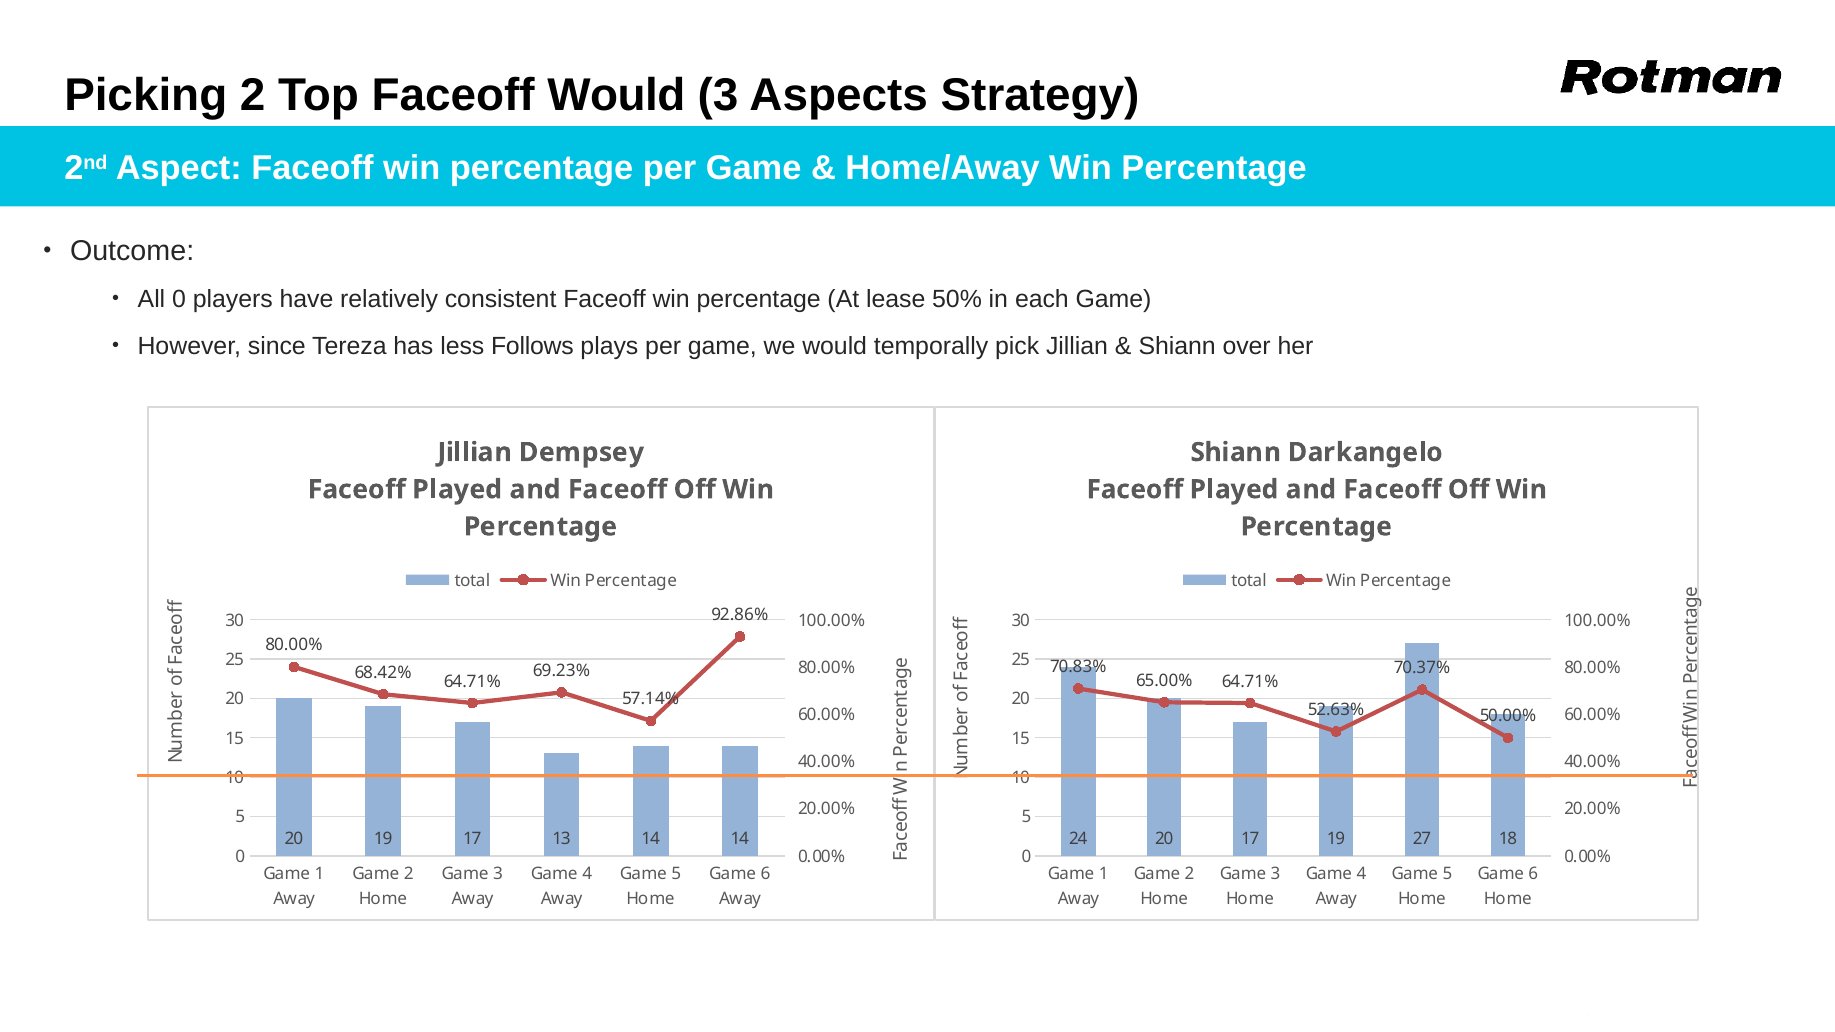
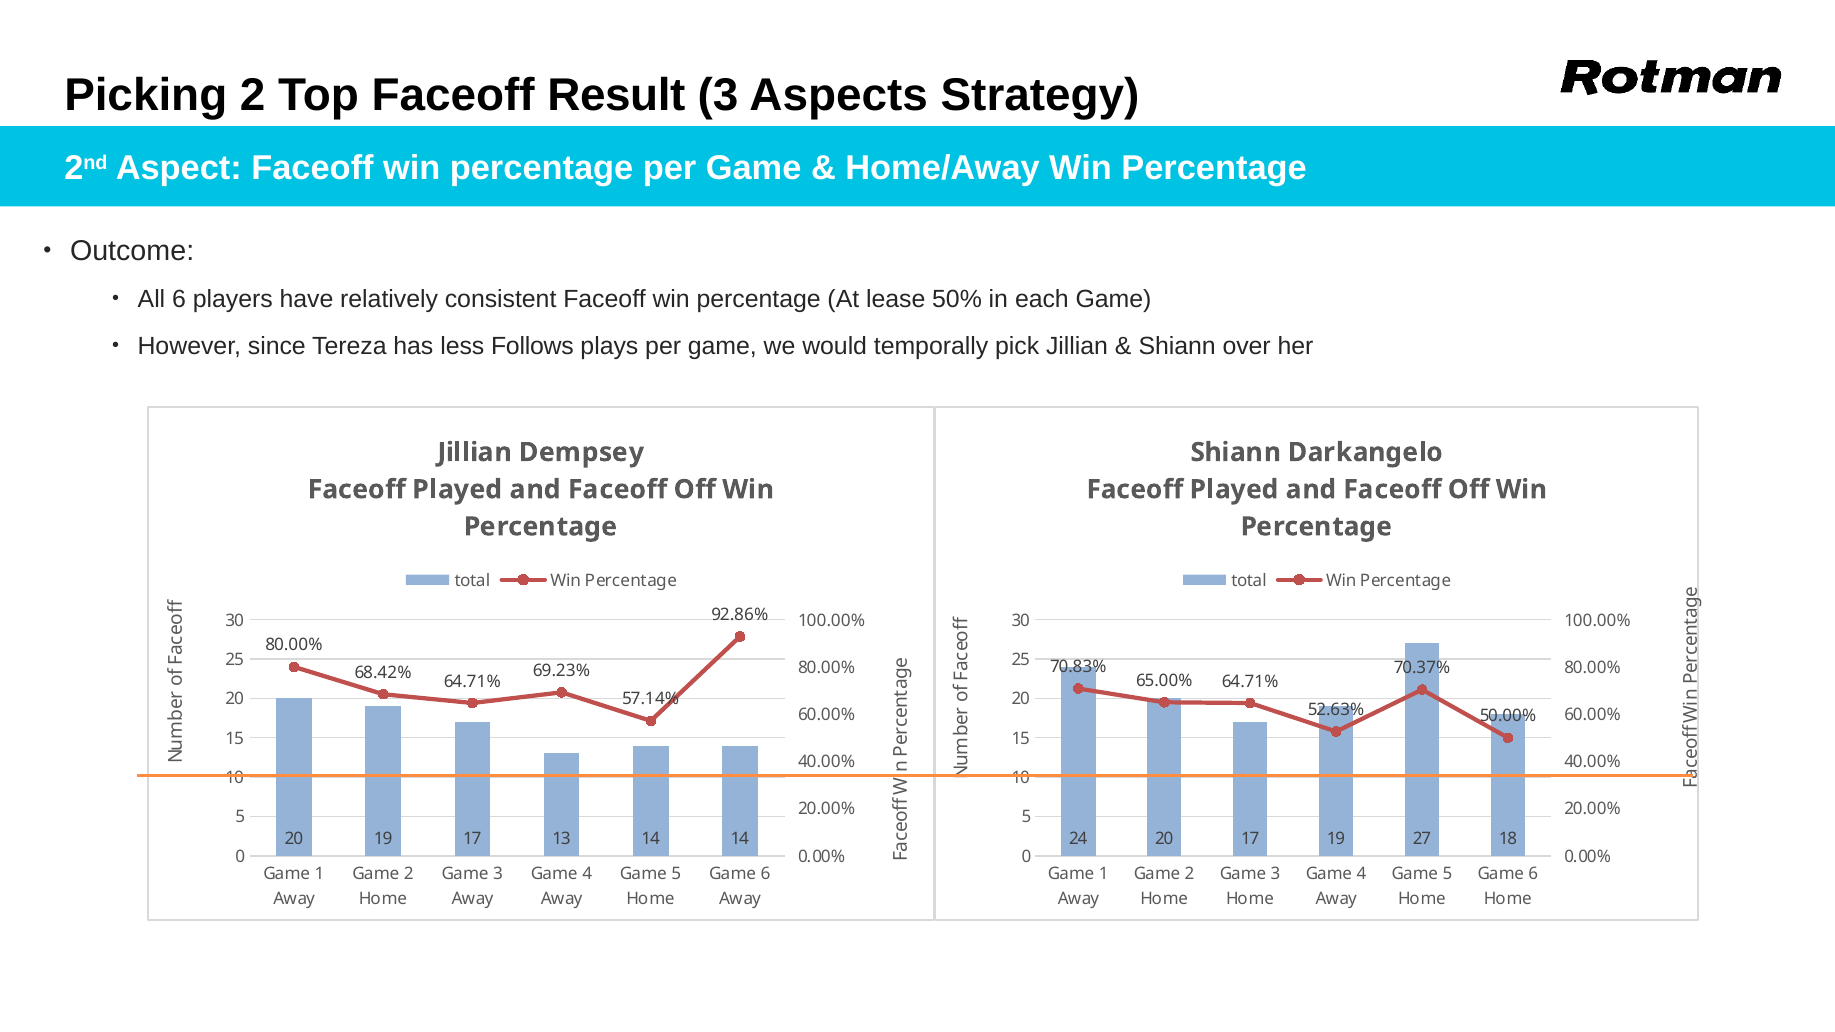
Faceoff Would: Would -> Result (616, 95)
All 0: 0 -> 6 (179, 300)
